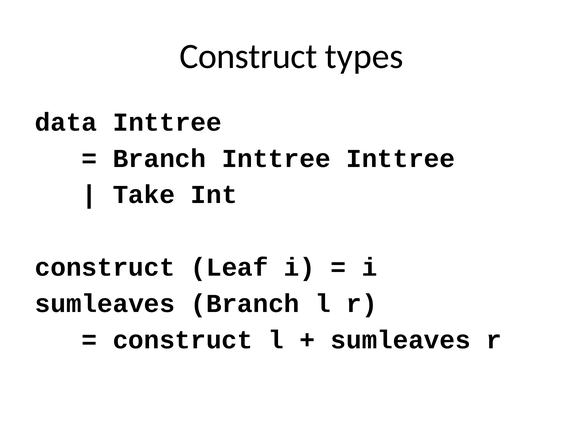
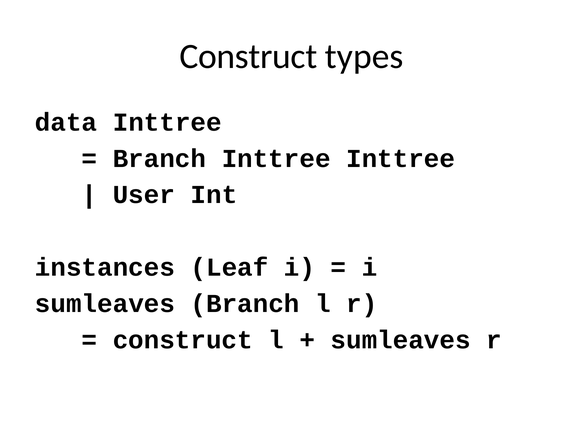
Take: Take -> User (144, 195)
construct: construct -> instances (105, 267)
